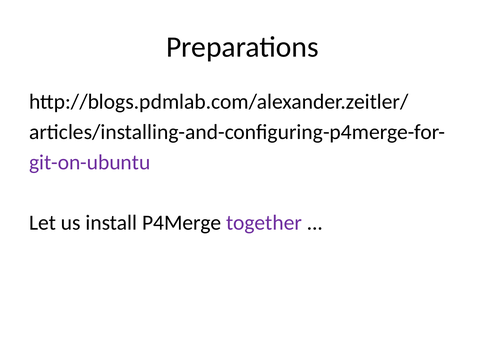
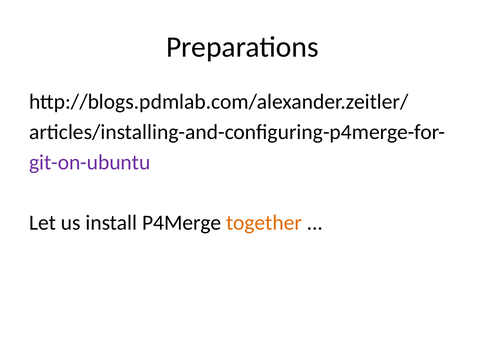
together colour: purple -> orange (264, 222)
